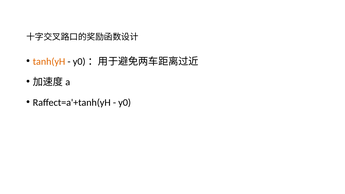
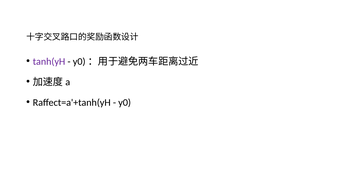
tanh(yH colour: orange -> purple (49, 61)
